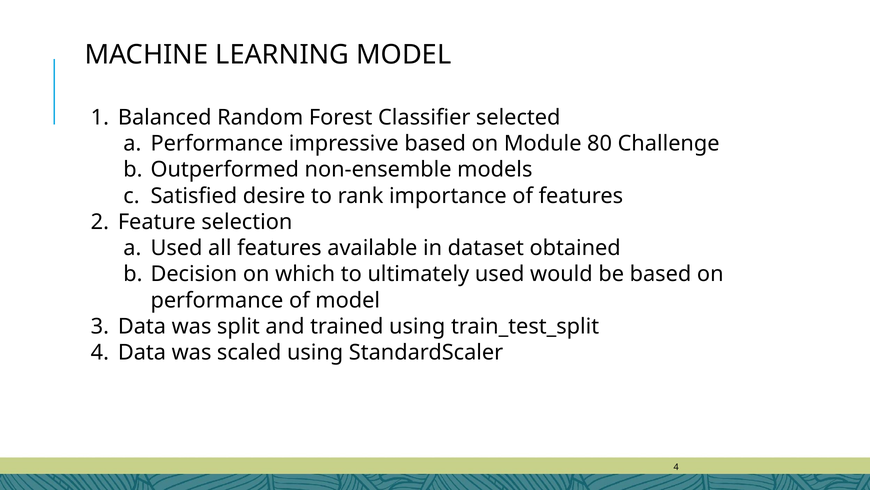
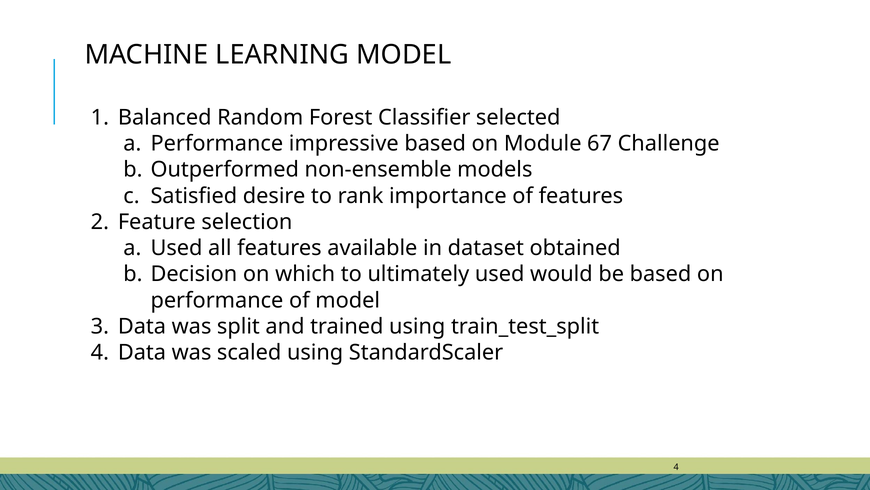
80: 80 -> 67 (600, 143)
